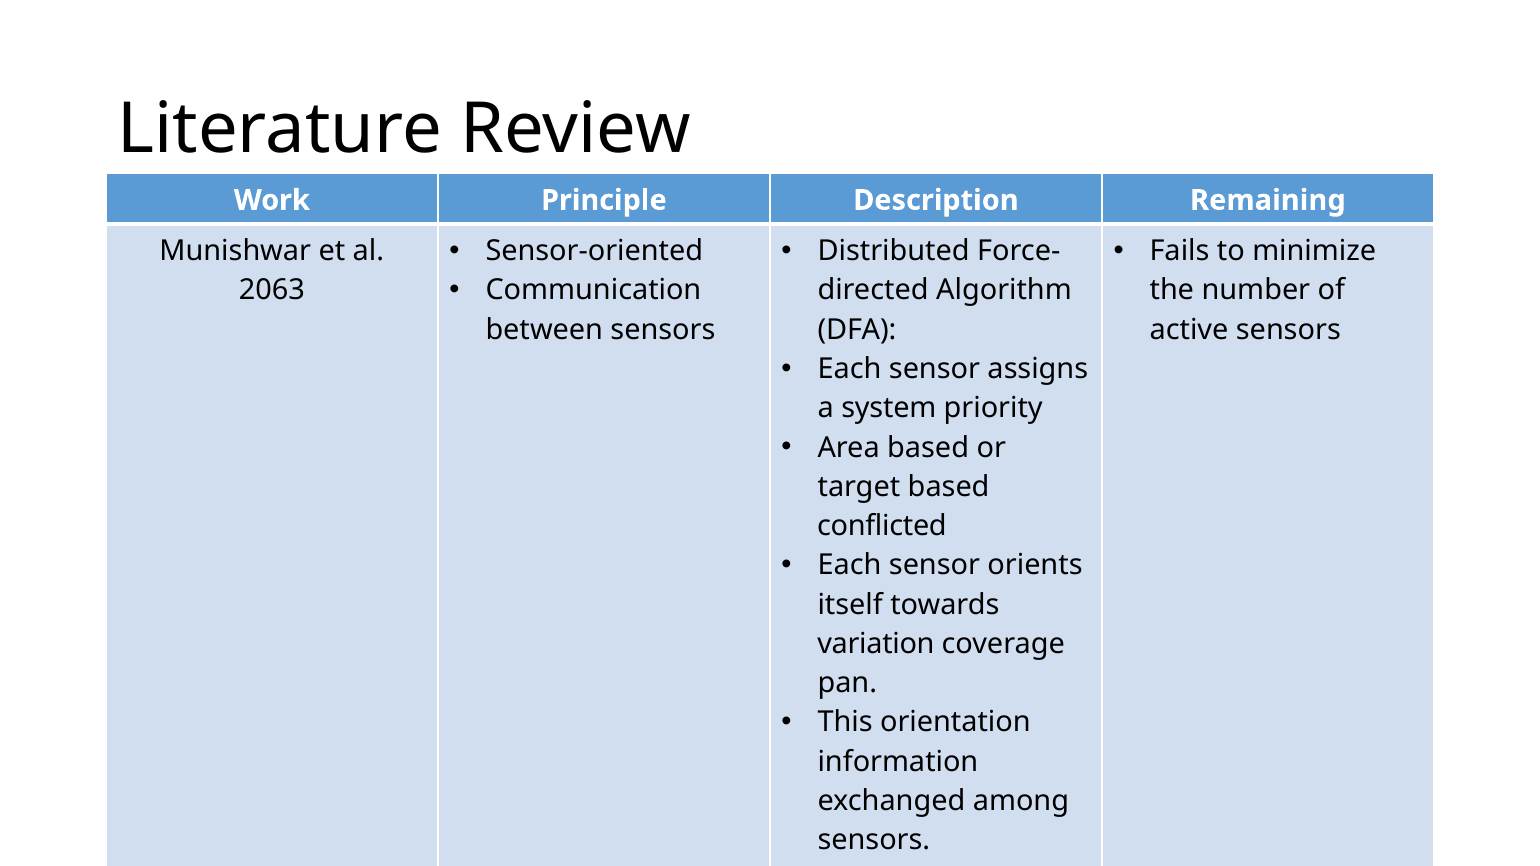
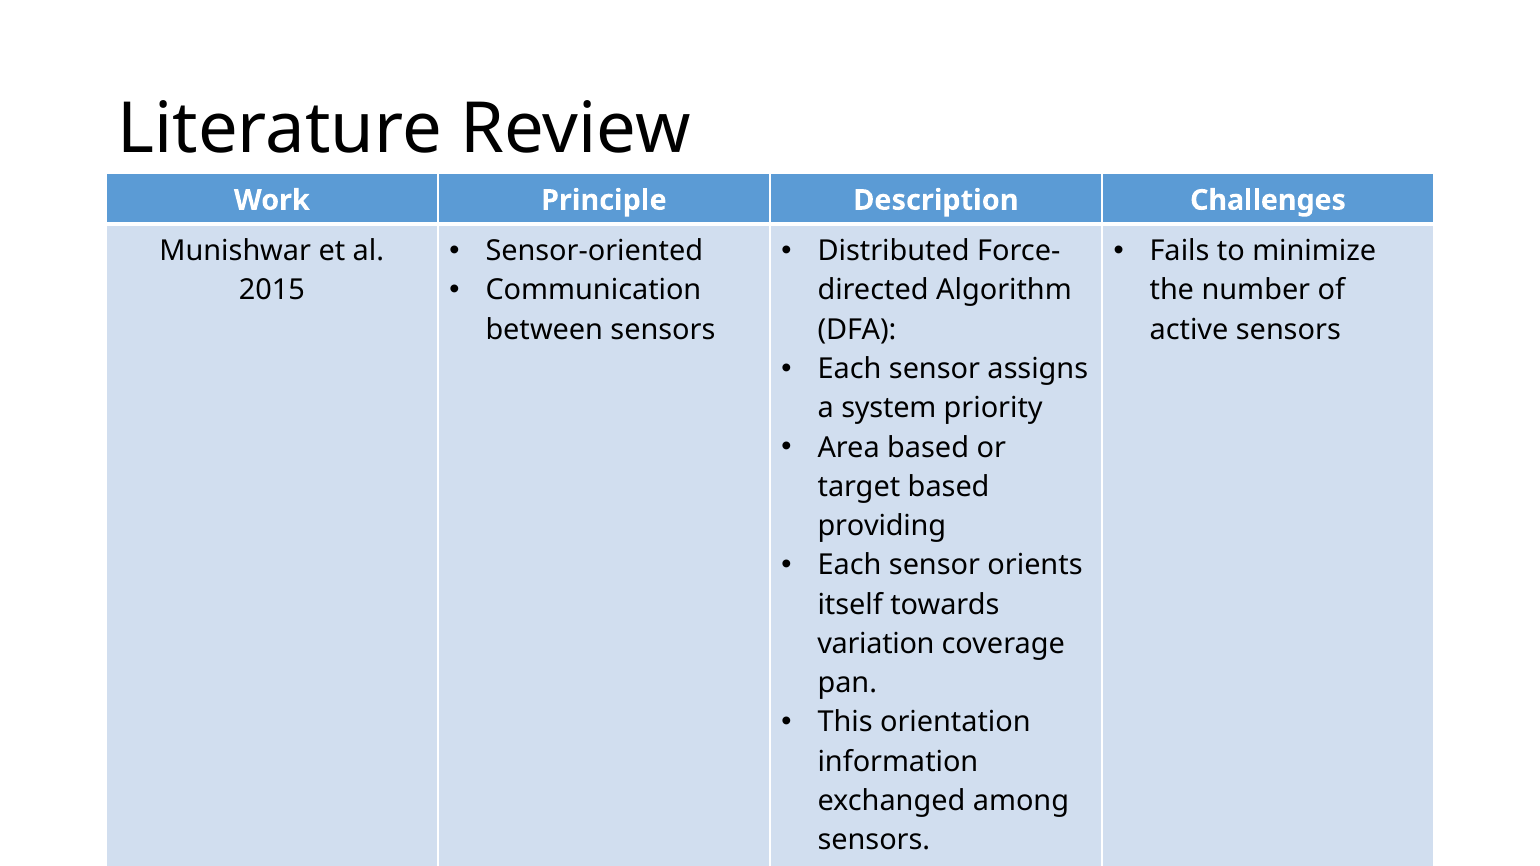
Remaining: Remaining -> Challenges (1268, 200)
2063: 2063 -> 2015 (272, 290)
conflicted: conflicted -> providing (882, 526)
